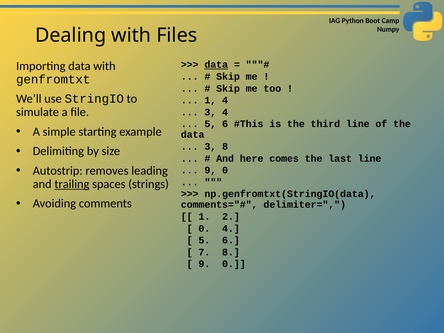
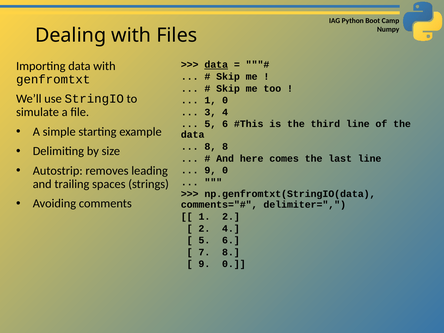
1 4: 4 -> 0 (225, 100)
3: 3 -> 8 (210, 147)
trailing underline: present -> none (72, 184)
0: 0 -> 2 (204, 228)
